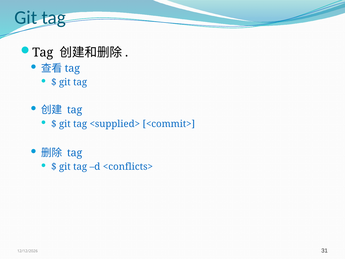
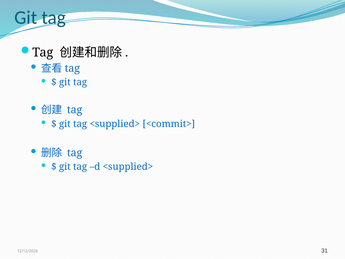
d <conflicts>: <conflicts> -> <supplied> (128, 167)
